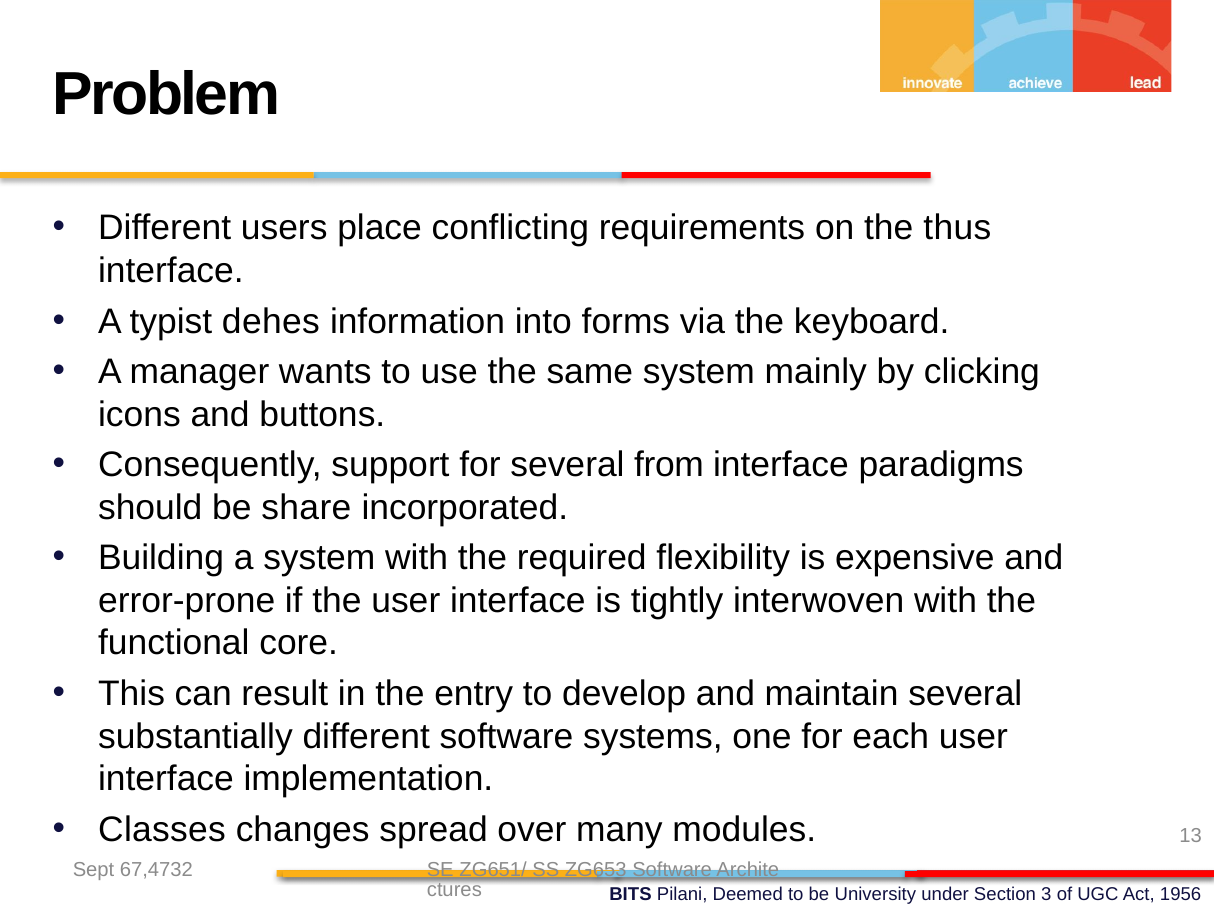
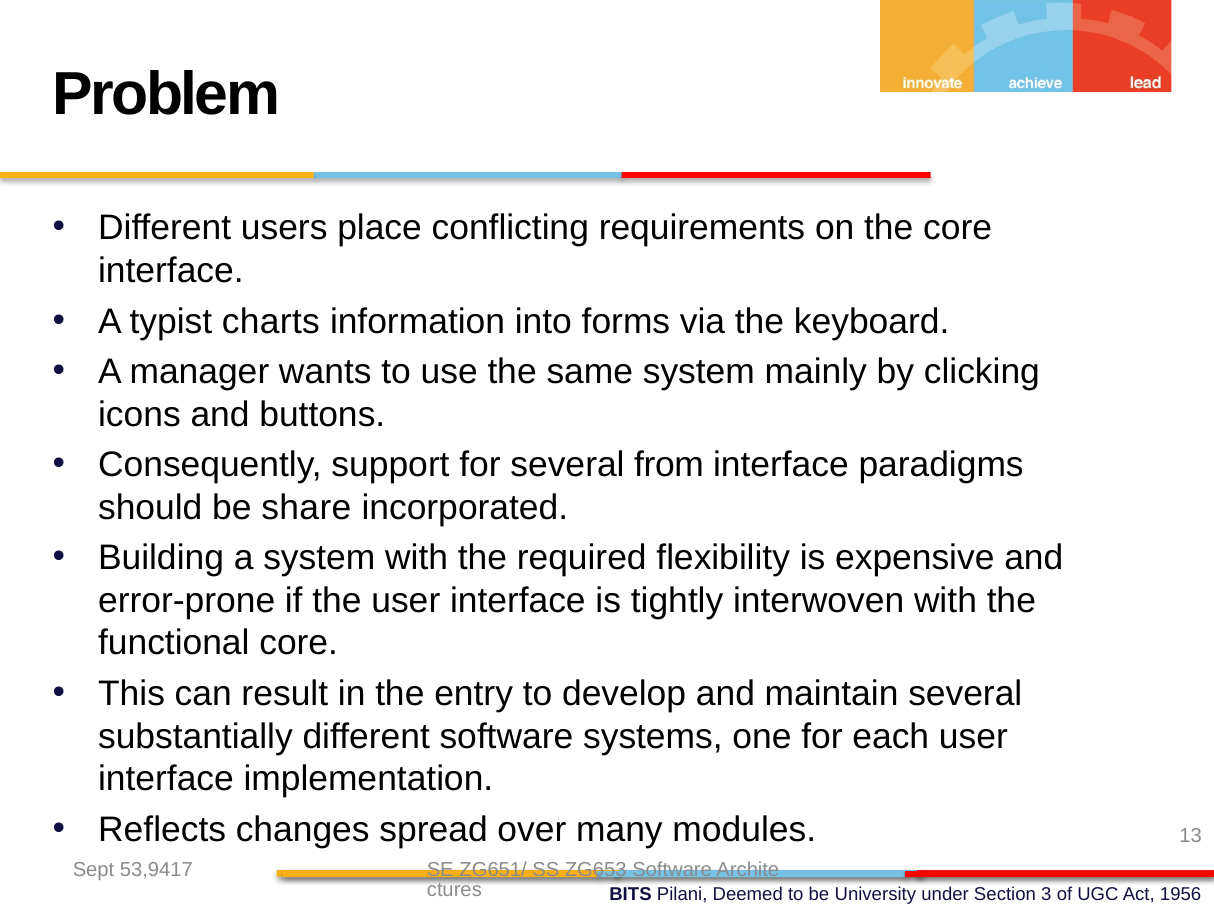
the thus: thus -> core (958, 228)
dehes: dehes -> charts (271, 321)
Classes: Classes -> Reflects (162, 829)
67,4732: 67,4732 -> 53,9417 (156, 870)
